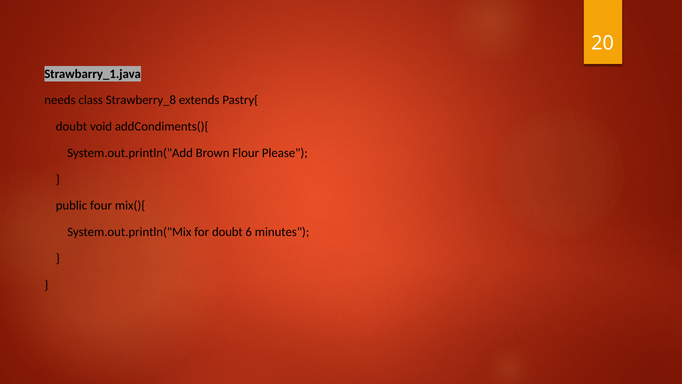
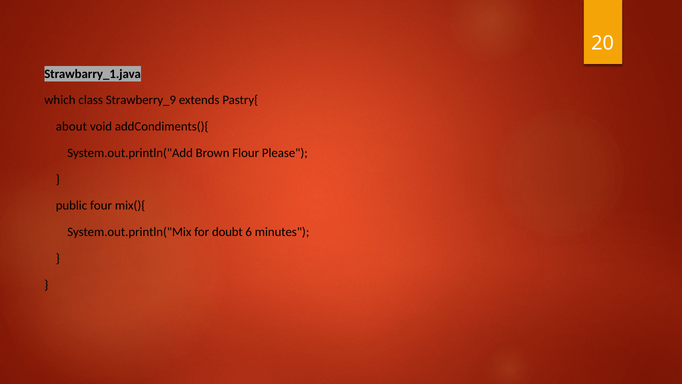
needs: needs -> which (60, 100)
Strawberry_8: Strawberry_8 -> Strawberry_9 (141, 100)
doubt: doubt -> about (71, 126)
